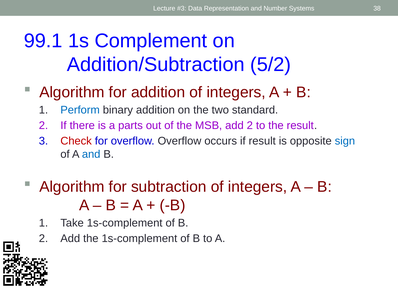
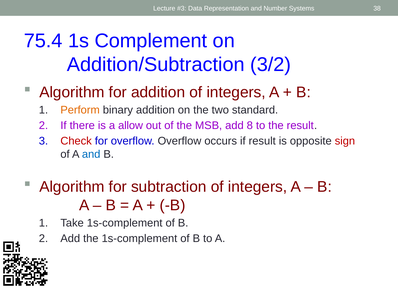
99.1: 99.1 -> 75.4 (43, 41)
5/2: 5/2 -> 3/2 (271, 65)
Perform colour: blue -> orange (80, 110)
parts: parts -> allow (131, 126)
add 2: 2 -> 8 (250, 126)
sign colour: blue -> red (345, 141)
